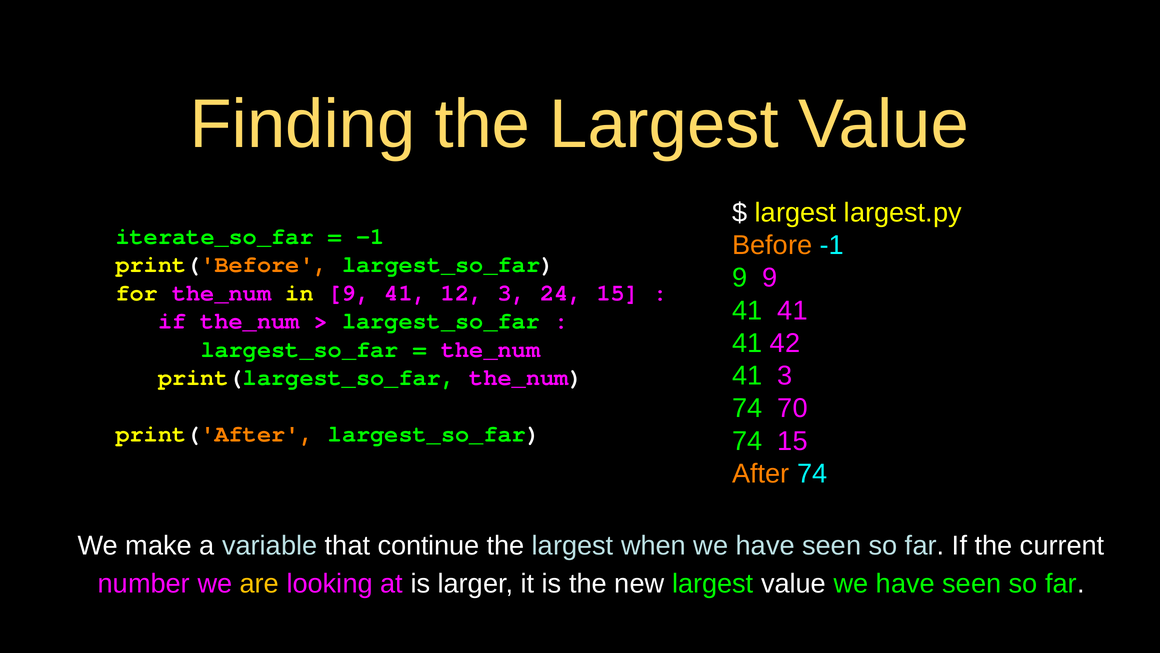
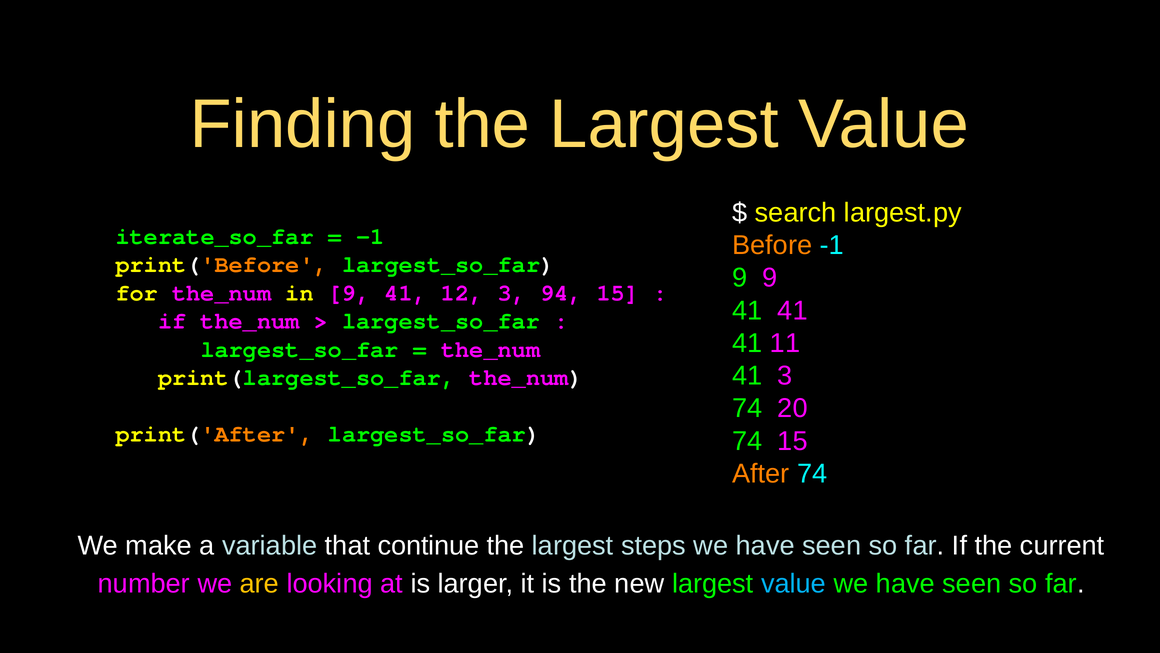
largest: largest -> search (796, 212)
24: 24 -> 94 (561, 293)
42: 42 -> 11 (785, 343)
70: 70 -> 20 (793, 408)
when: when -> steps (653, 546)
value colour: white -> light blue (794, 583)
